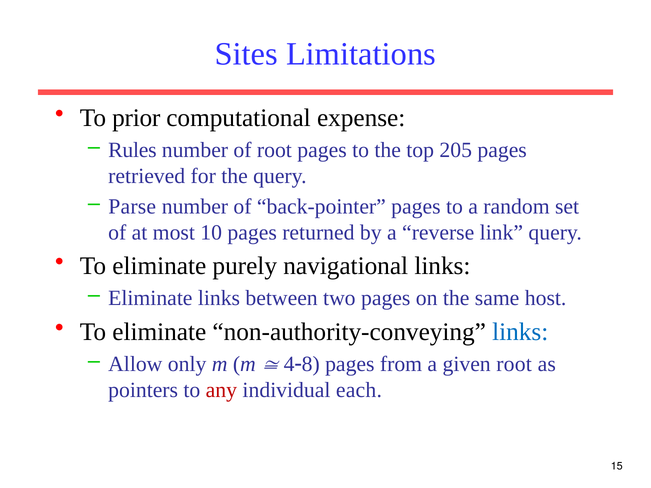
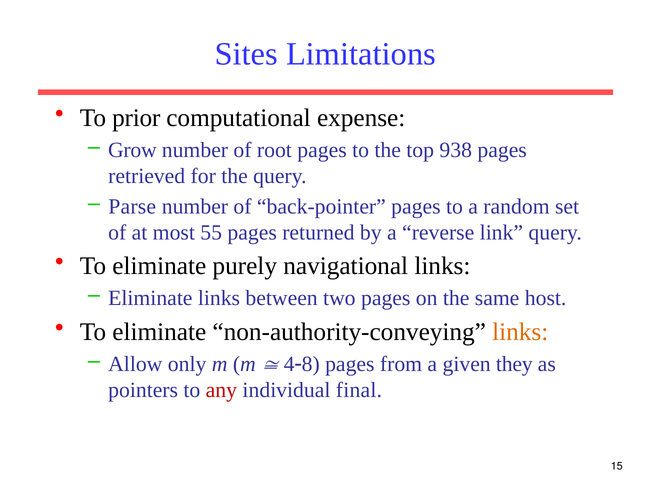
Rules: Rules -> Grow (132, 150)
205: 205 -> 938 (456, 150)
10: 10 -> 55 (211, 233)
links colour: blue -> orange (520, 332)
given root: root -> they (514, 364)
each: each -> final (359, 390)
